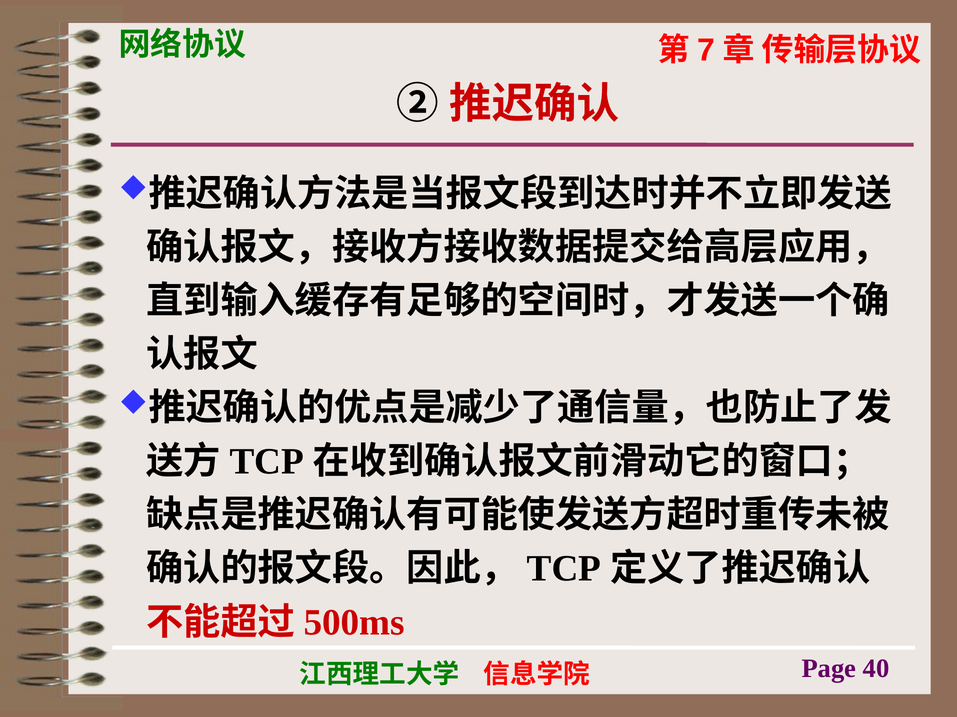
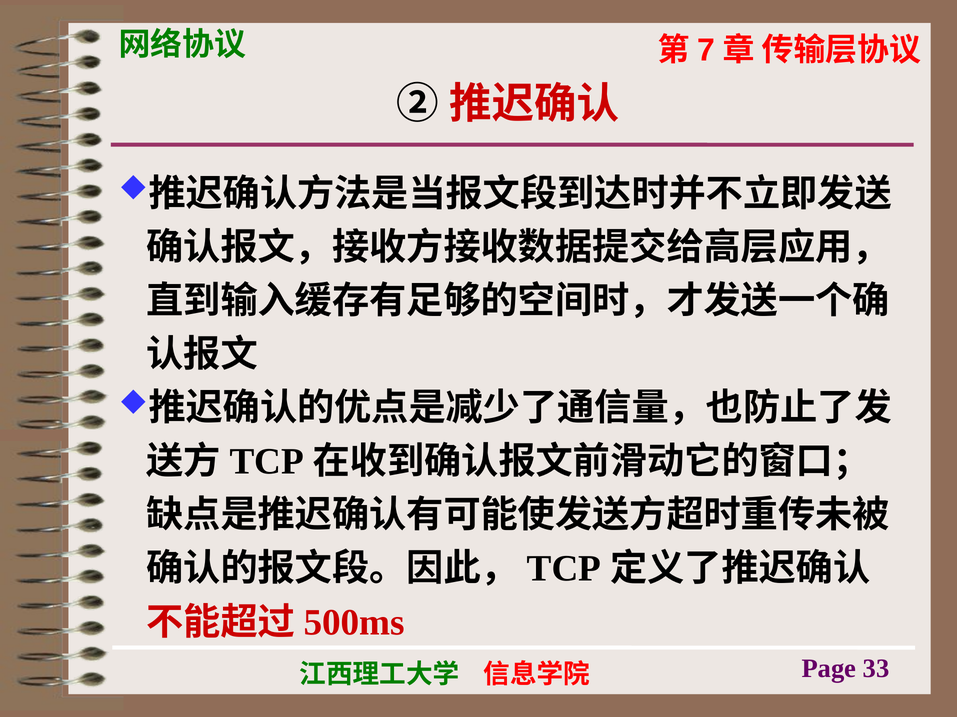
40: 40 -> 33 (876, 669)
